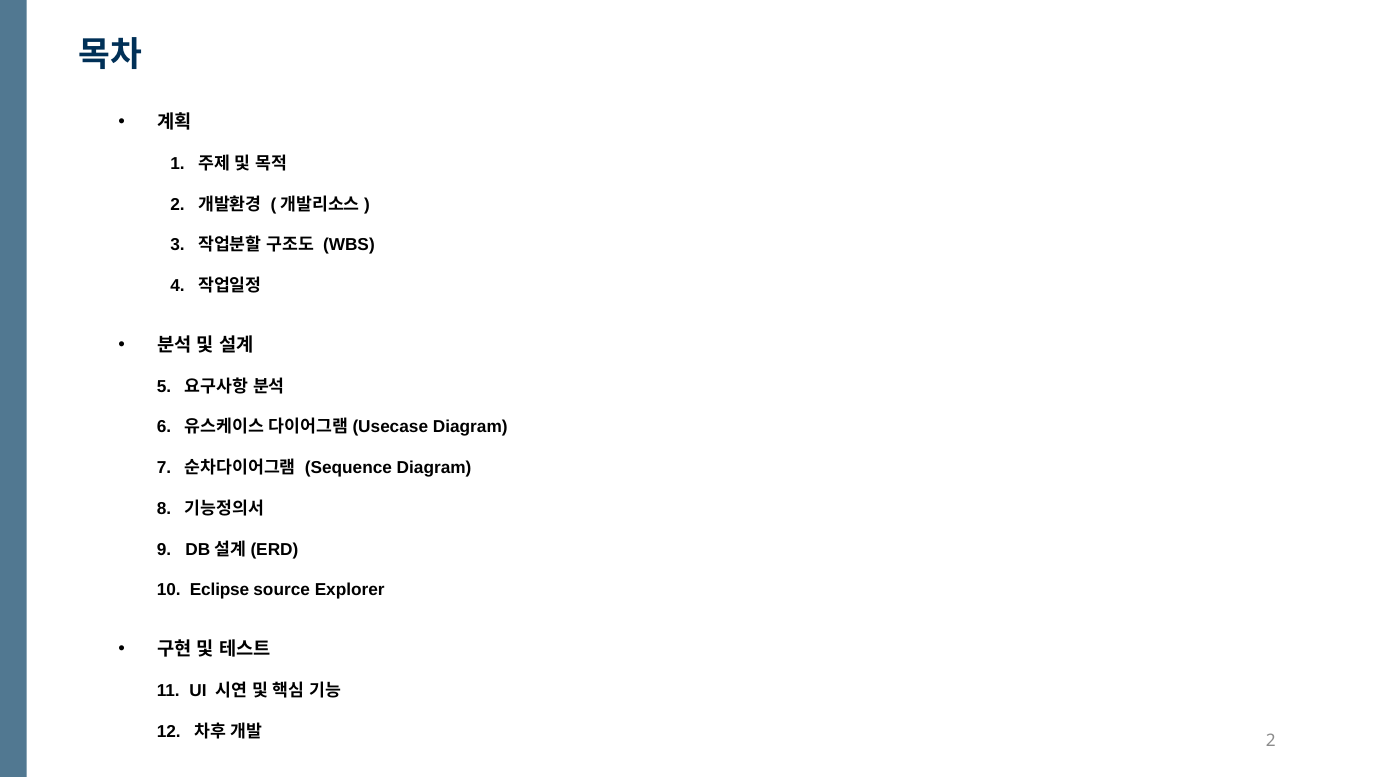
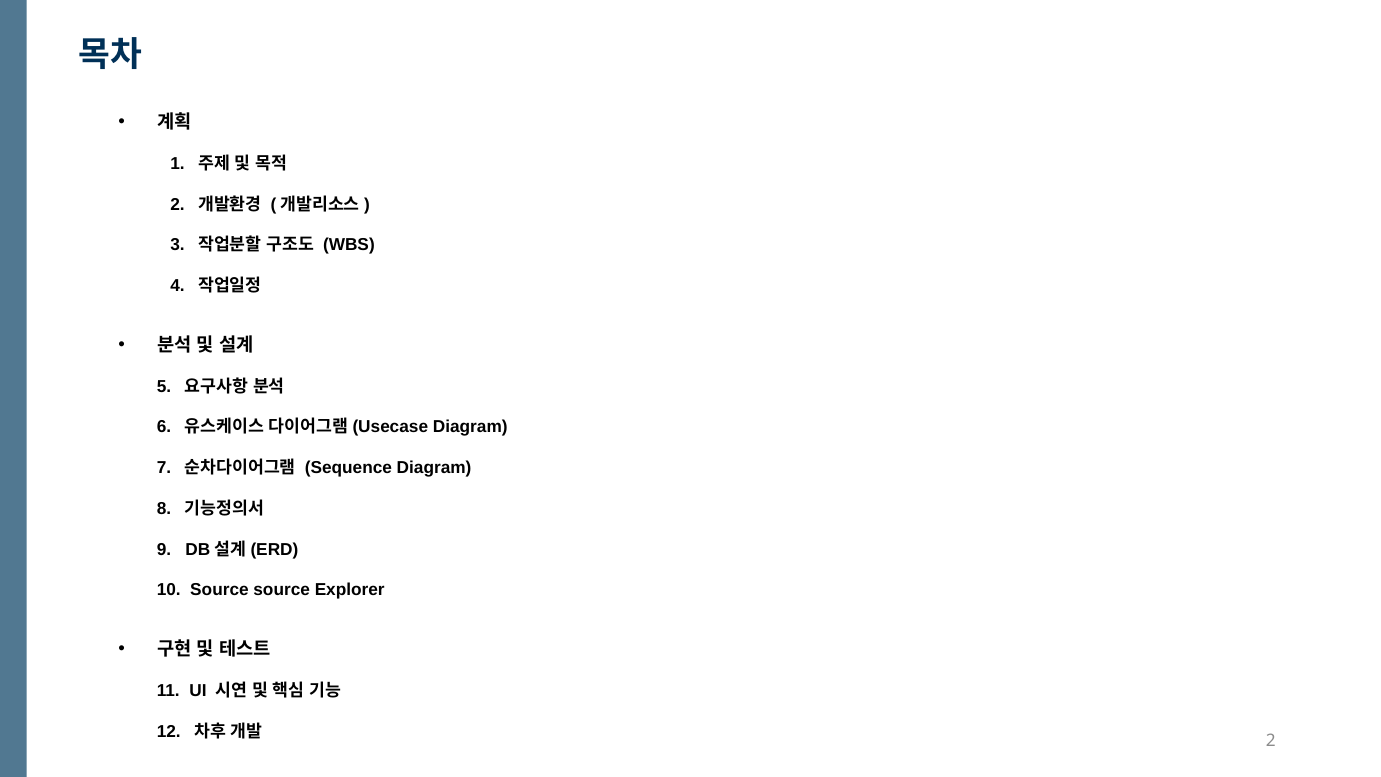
10 Eclipse: Eclipse -> Source (219, 590)
